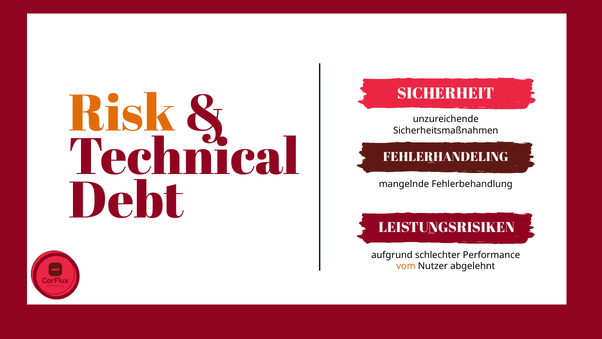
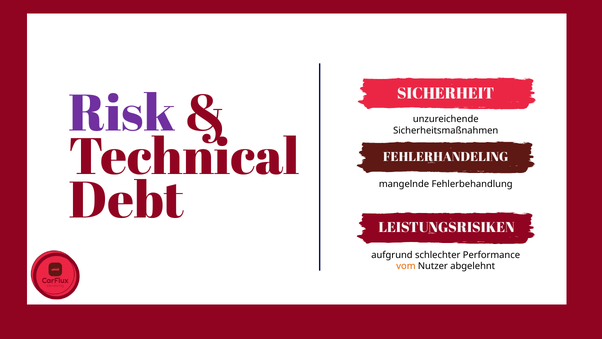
Risk colour: orange -> purple (122, 114)
